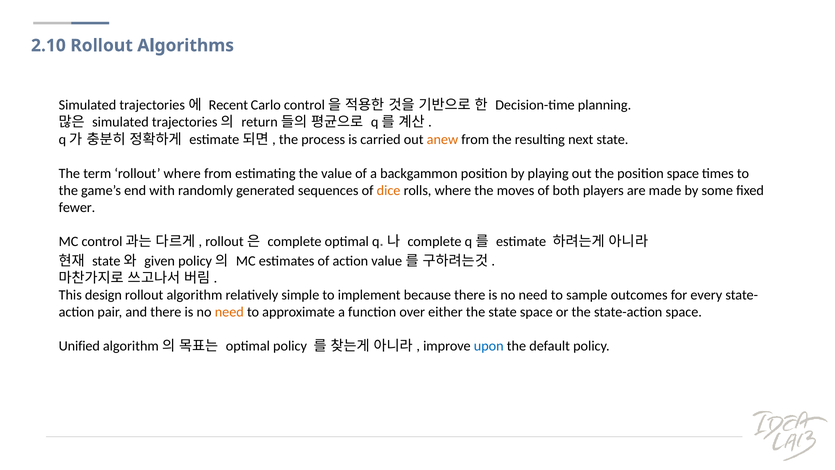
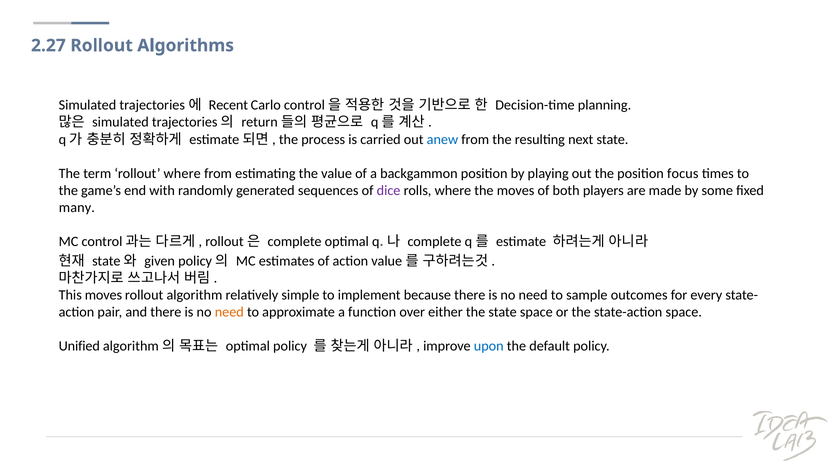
2.10: 2.10 -> 2.27 (48, 45)
anew colour: orange -> blue (442, 139)
position space: space -> focus (683, 173)
dice colour: orange -> purple (389, 190)
fewer: fewer -> many (77, 207)
This design: design -> moves (103, 295)
